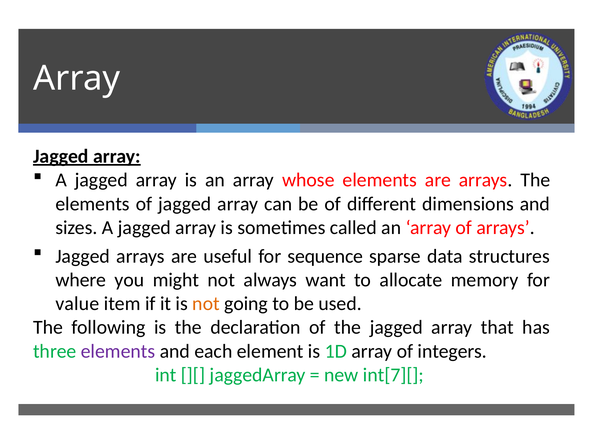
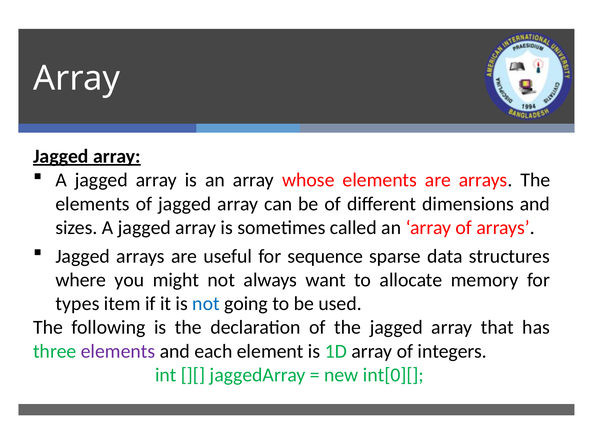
value: value -> types (77, 304)
not colour: orange -> blue (206, 304)
int[7][: int[7][ -> int[0][ (393, 375)
